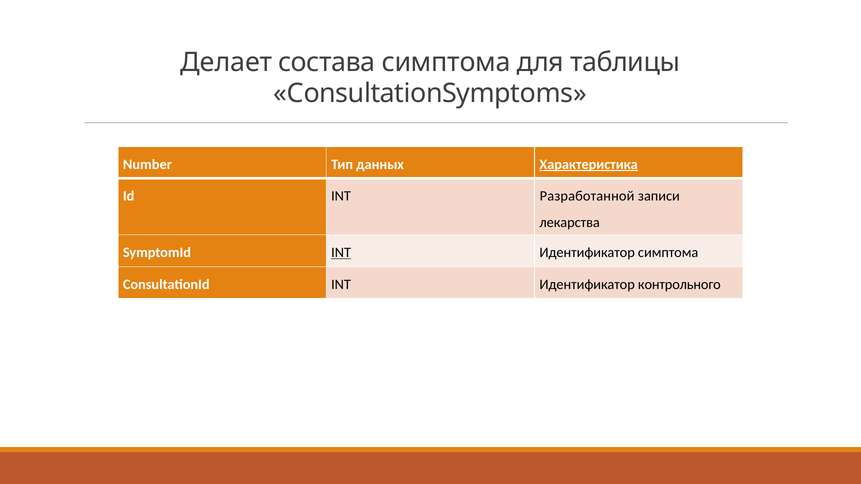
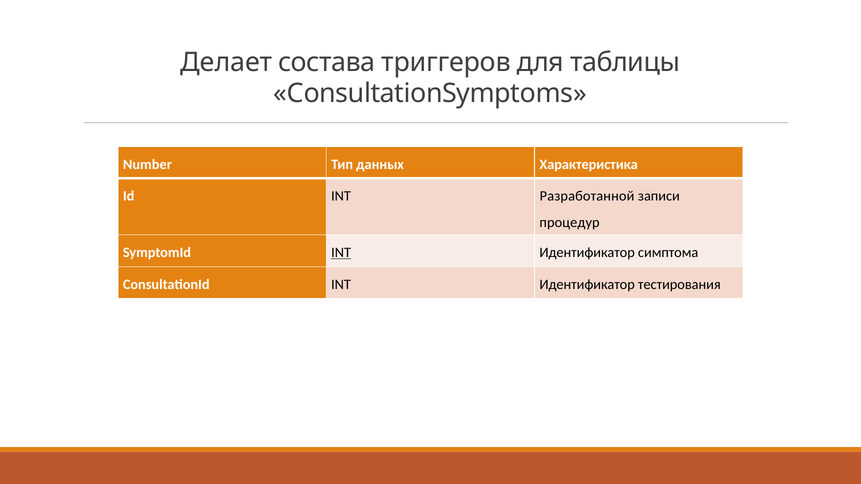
состава симптома: симптома -> триггеров (446, 62)
Характеристика underline: present -> none (589, 164)
лекарства: лекарства -> процедур (570, 222)
контрольного: контрольного -> тестирования (679, 285)
